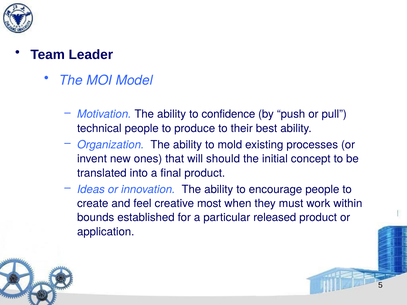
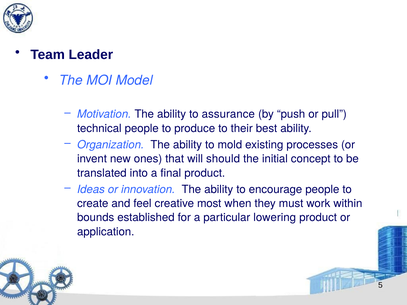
confidence: confidence -> assurance (228, 114)
released: released -> lowering (275, 218)
